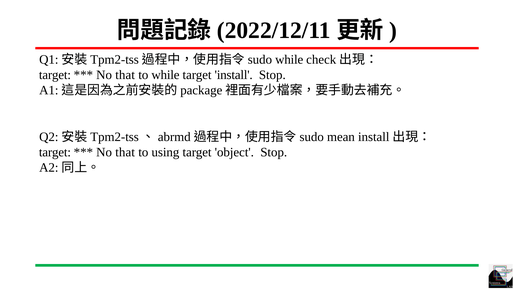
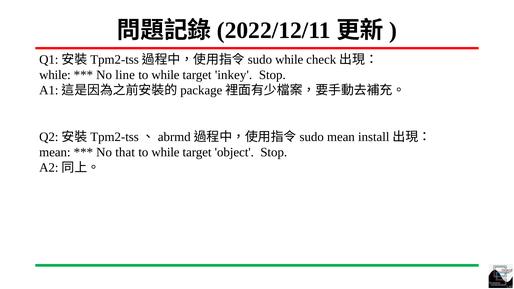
target: target -> while (55, 75)
that: that -> line (125, 75)
install: install -> inkey (234, 75)
target: target -> mean (55, 152)
using: using -> while (165, 152)
